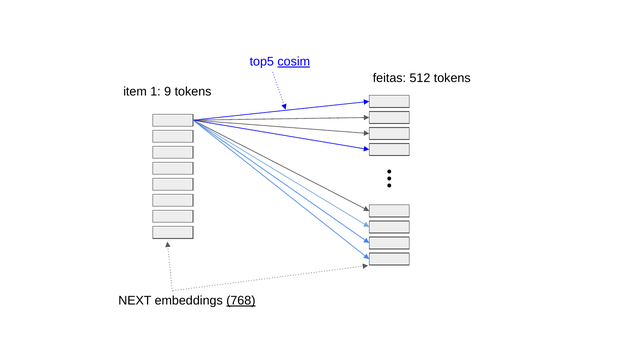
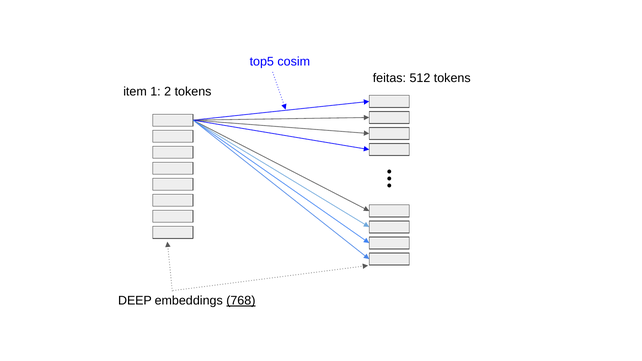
cosim underline: present -> none (294, 62)
9: 9 -> 2 (168, 92)
NEXT: NEXT -> DEEP (135, 301)
